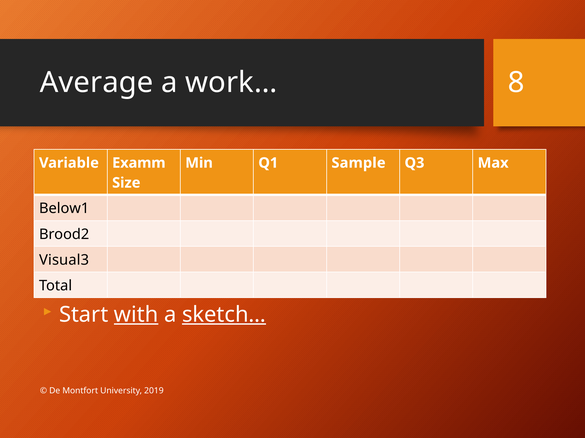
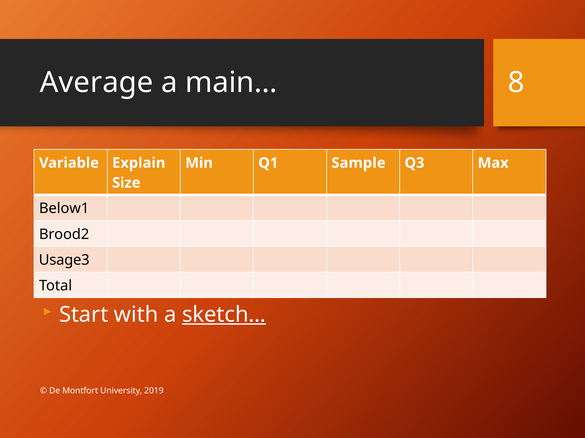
work…: work… -> main… (231, 83)
Examm: Examm -> Explain (139, 163)
Visual3: Visual3 -> Usage3 (64, 260)
with underline: present -> none (136, 315)
